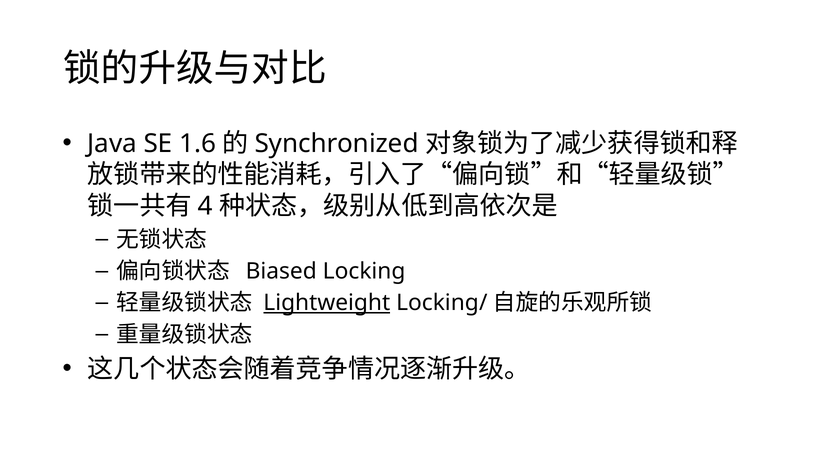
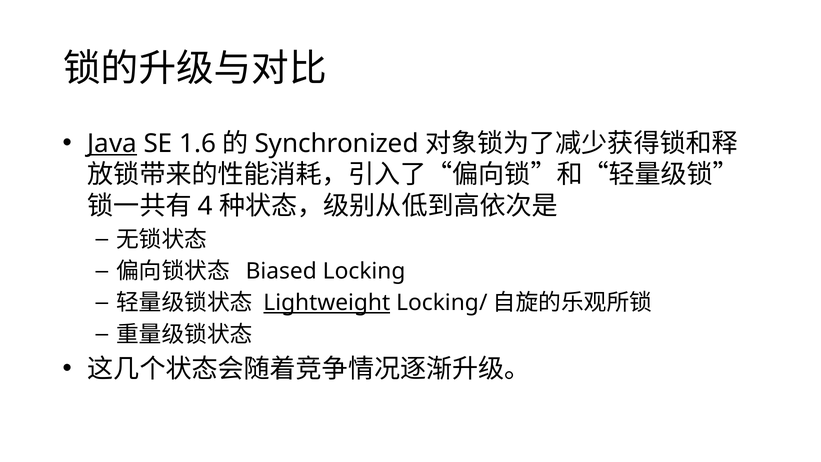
Java underline: none -> present (112, 143)
